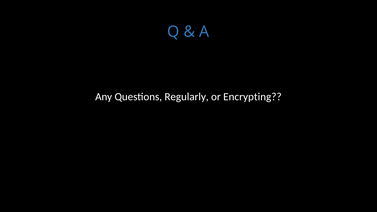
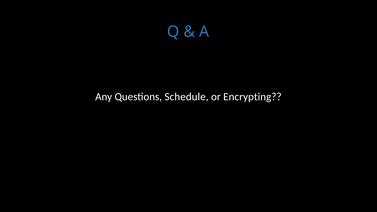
Regularly: Regularly -> Schedule (187, 97)
